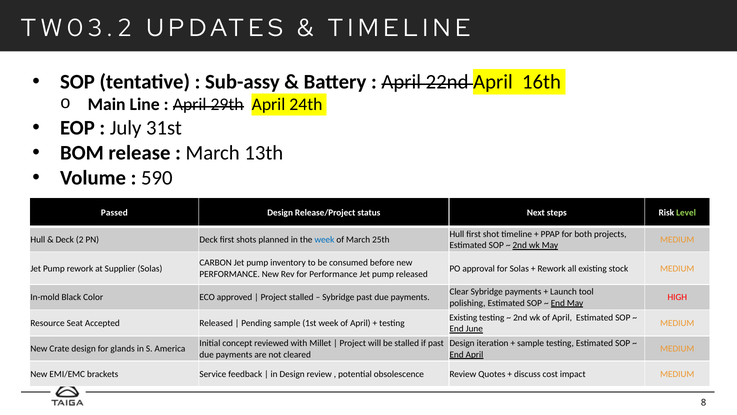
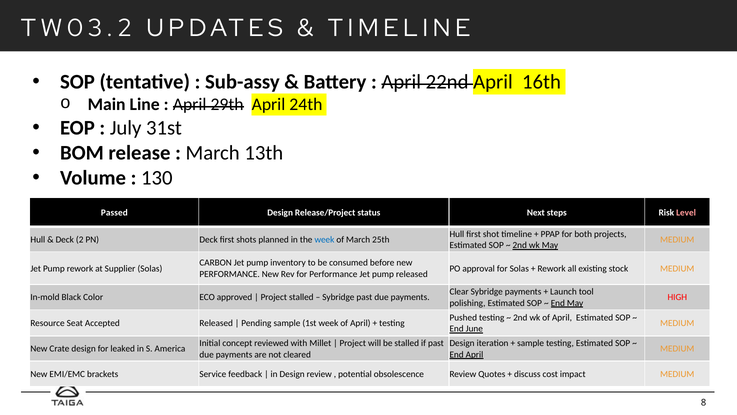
590: 590 -> 130 (157, 178)
Level colour: light green -> pink (686, 212)
Existing: Existing -> Pushed (463, 317)
glands: glands -> leaked (123, 348)
